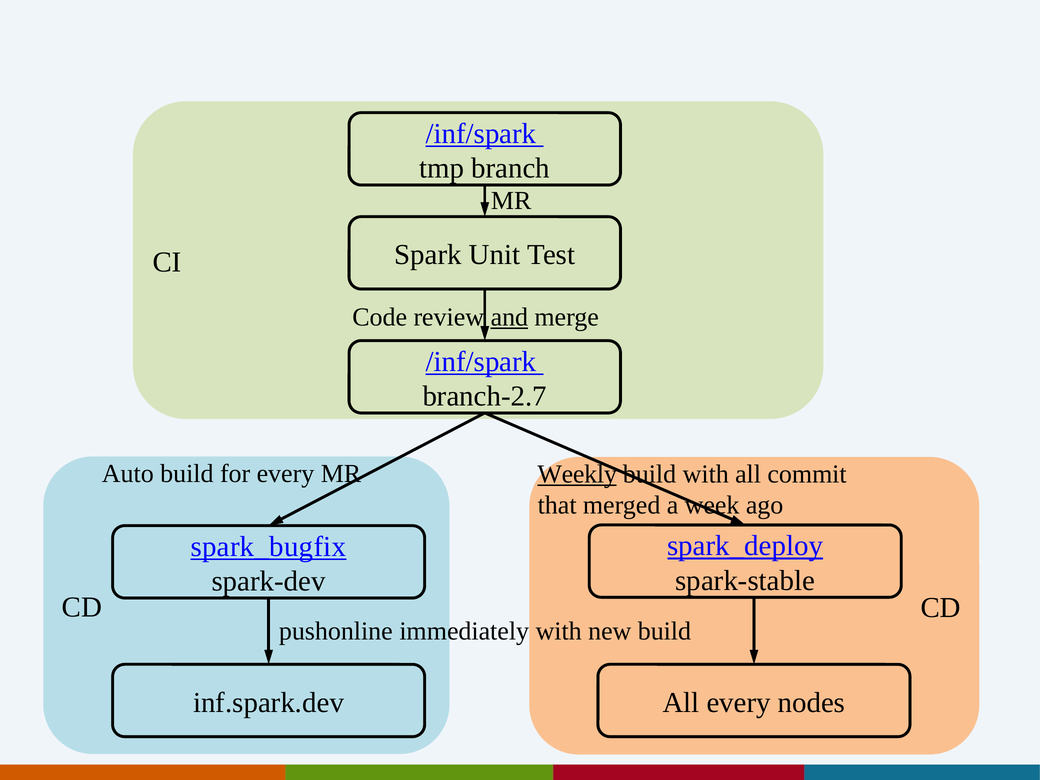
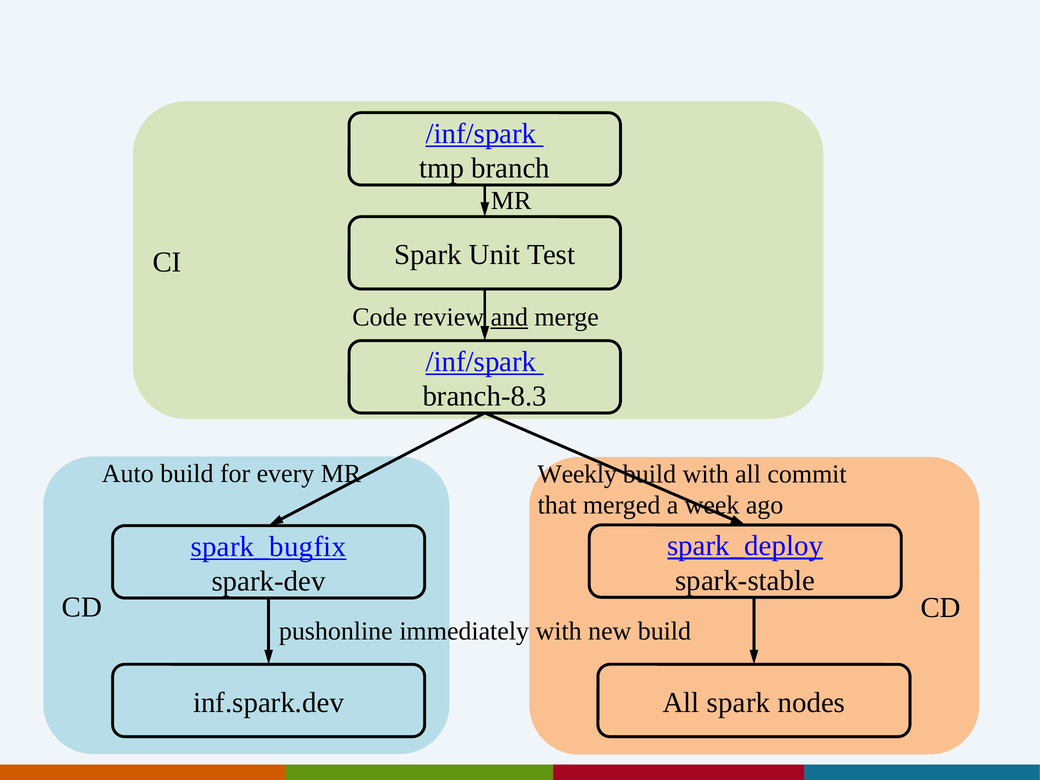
branch-2.7: branch-2.7 -> branch-8.3 (485, 396)
Weekly underline: present -> none (577, 474)
All every: every -> spark (739, 702)
